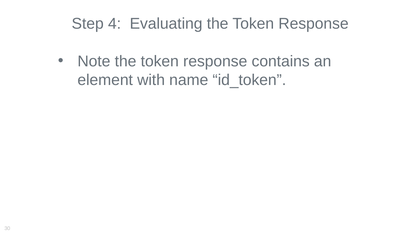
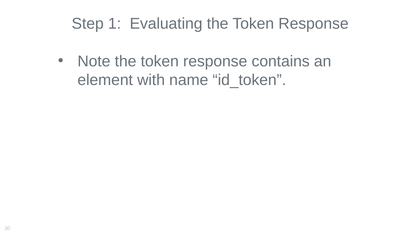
4: 4 -> 1 (115, 24)
